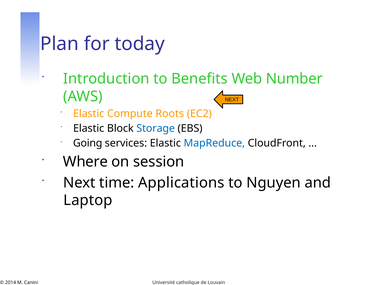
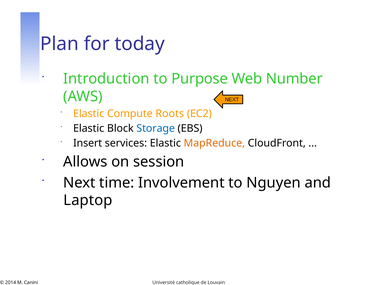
Benefits: Benefits -> Purpose (200, 79)
Going: Going -> Insert (88, 143)
MapReduce colour: blue -> orange (214, 143)
Where: Where -> Allows (85, 161)
Applications: Applications -> Involvement (181, 182)
